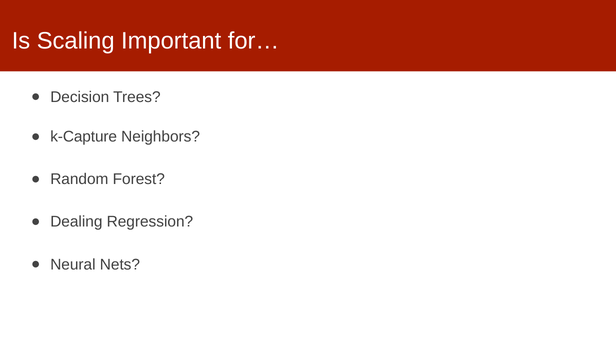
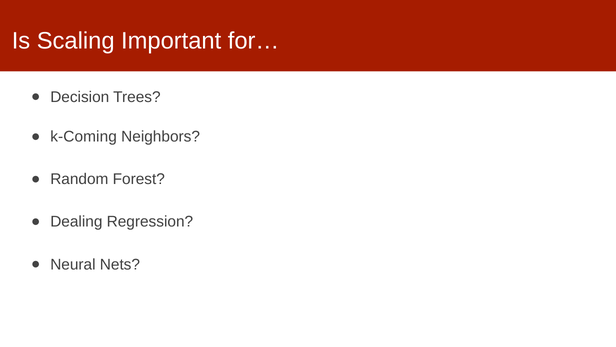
k-Capture: k-Capture -> k-Coming (84, 137)
